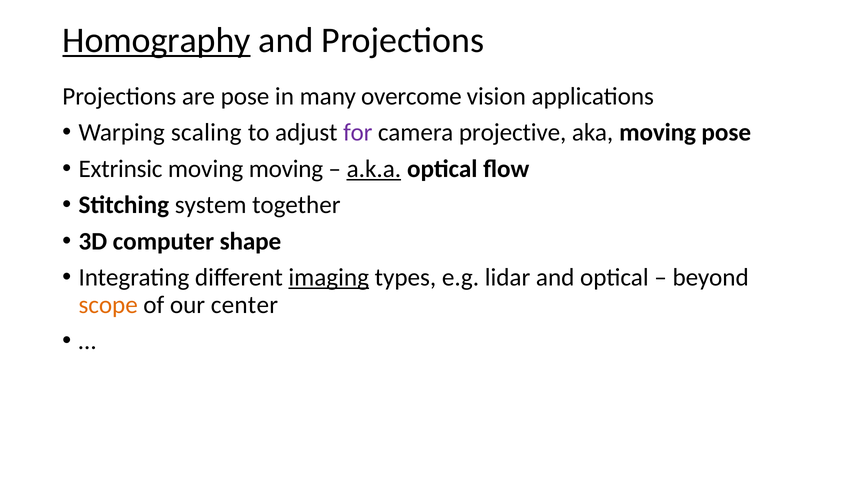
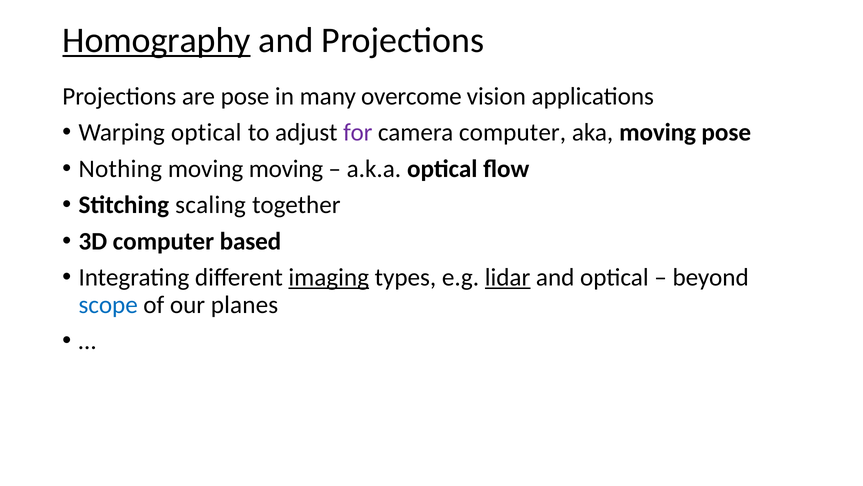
Warping scaling: scaling -> optical (206, 132)
camera projective: projective -> computer (513, 132)
Extrinsic: Extrinsic -> Nothing (120, 169)
a.k.a underline: present -> none (374, 169)
system: system -> scaling (211, 205)
shape: shape -> based (250, 241)
lidar underline: none -> present (508, 277)
scope colour: orange -> blue (108, 304)
center: center -> planes (244, 304)
